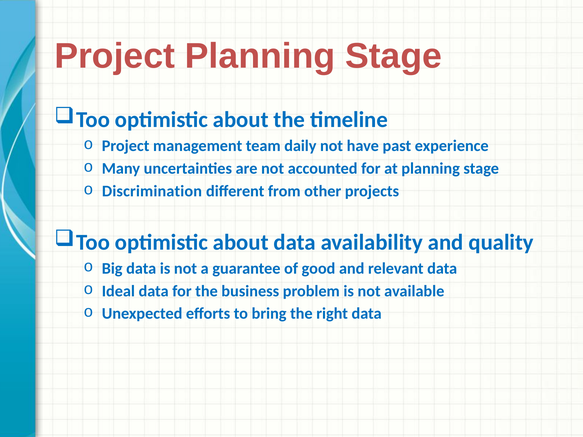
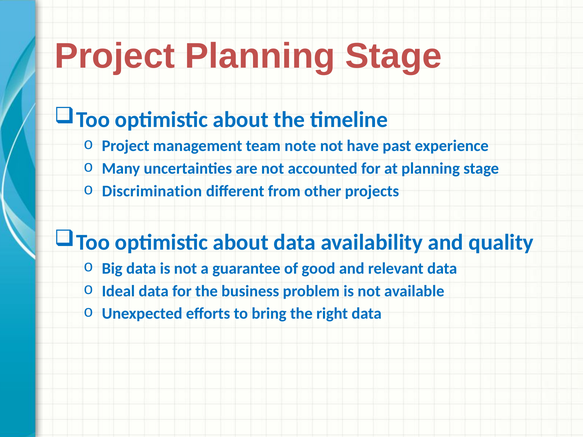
daily: daily -> note (300, 146)
